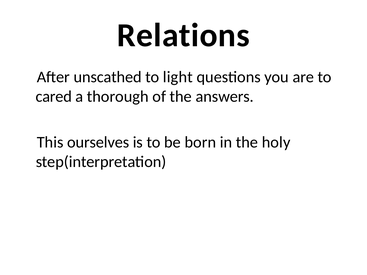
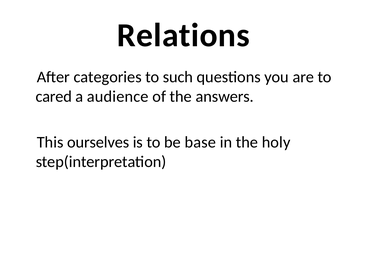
unscathed: unscathed -> categories (108, 77)
light: light -> such (178, 77)
thorough: thorough -> audience (118, 97)
born: born -> base (200, 142)
